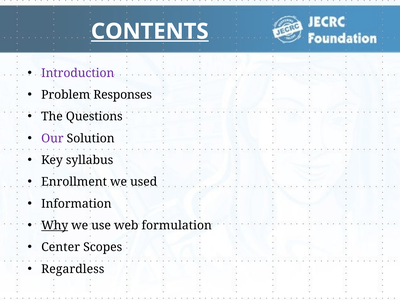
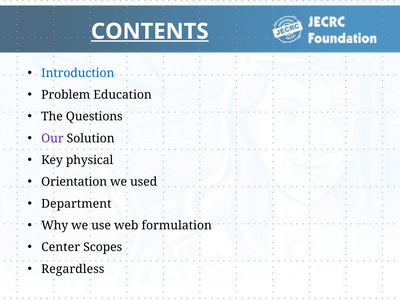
Introduction colour: purple -> blue (78, 73)
Responses: Responses -> Education (123, 95)
syllabus: syllabus -> physical (90, 160)
Enrollment: Enrollment -> Orientation (74, 182)
Information: Information -> Department (76, 204)
Why underline: present -> none (55, 225)
